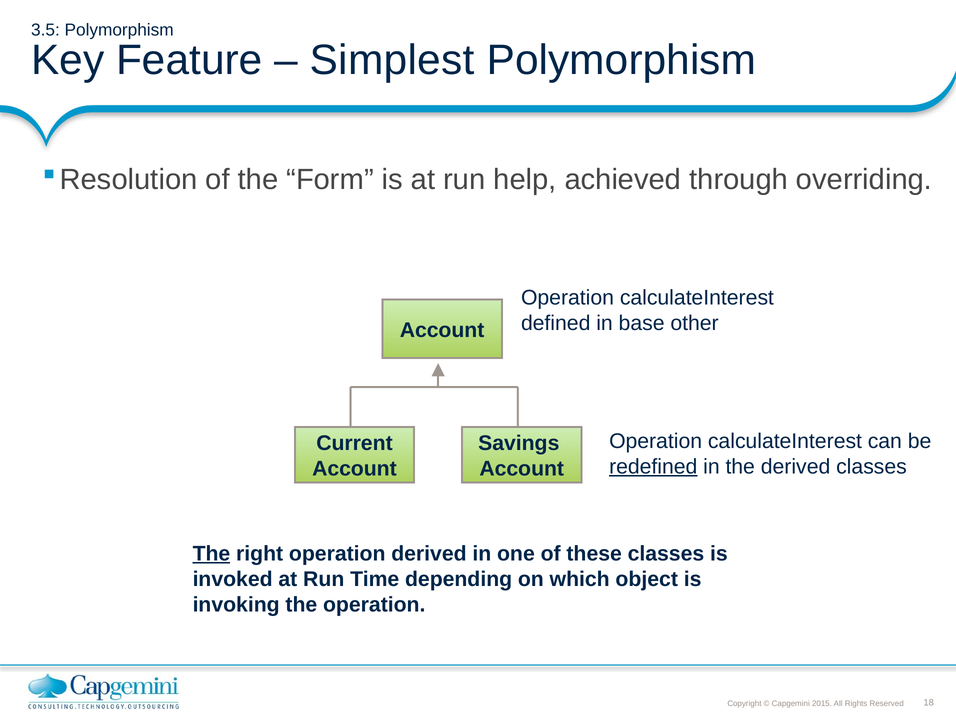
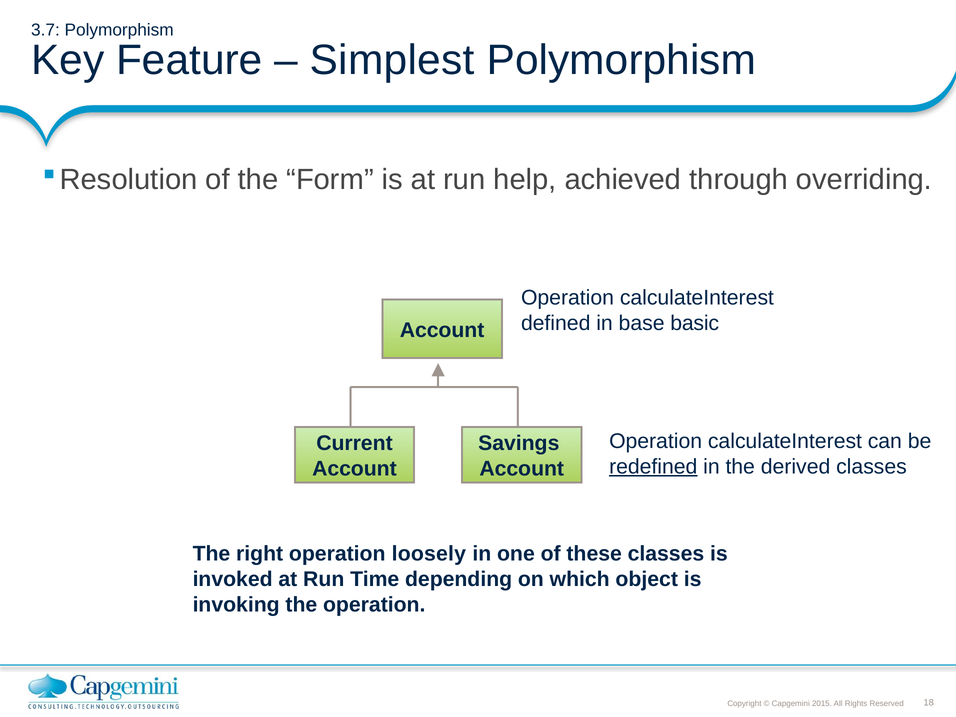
3.5: 3.5 -> 3.7 (45, 30)
other: other -> basic (695, 323)
The underline: present -> none (211, 554)
operation derived: derived -> loosely (429, 554)
